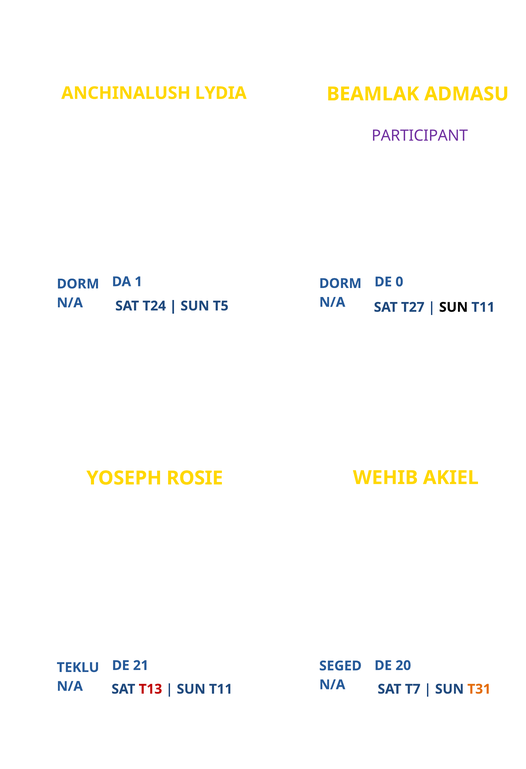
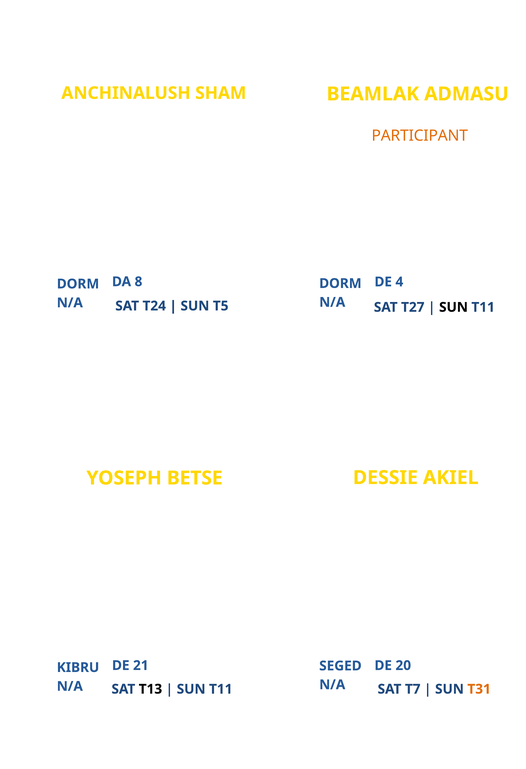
LYDIA: LYDIA -> SHAM (221, 93)
PARTICIPANT colour: purple -> orange (420, 135)
1: 1 -> 8 (138, 281)
0: 0 -> 4 (399, 281)
WEHIB: WEHIB -> DESSIE (385, 477)
ROSIE: ROSIE -> BETSE (195, 477)
TEKLU: TEKLU -> KIBRU (78, 667)
T13 colour: red -> black (150, 688)
